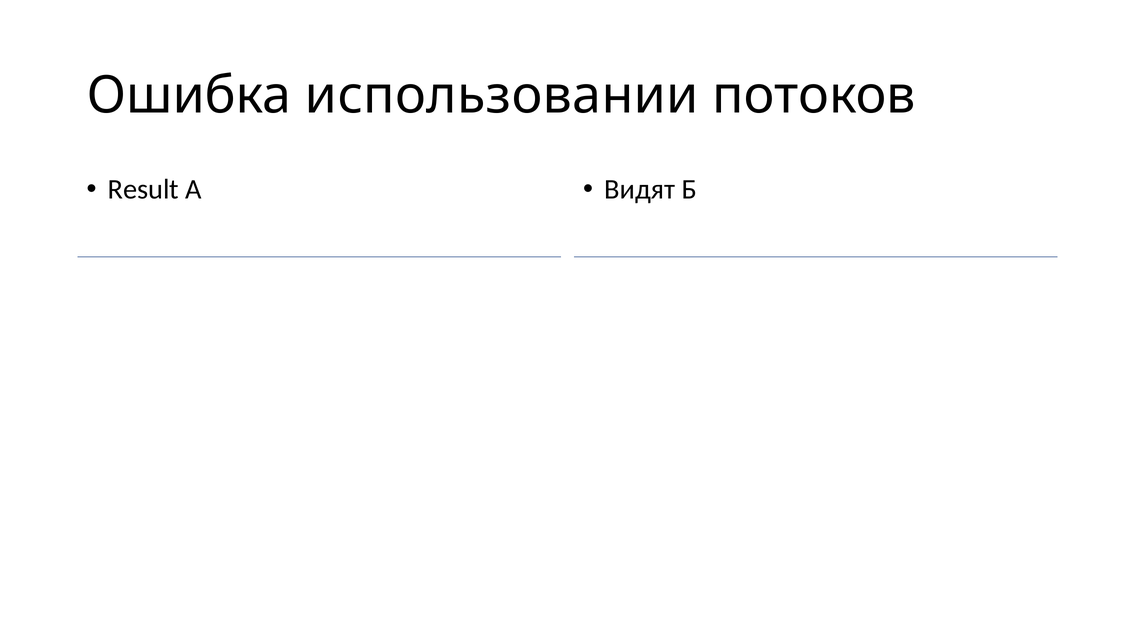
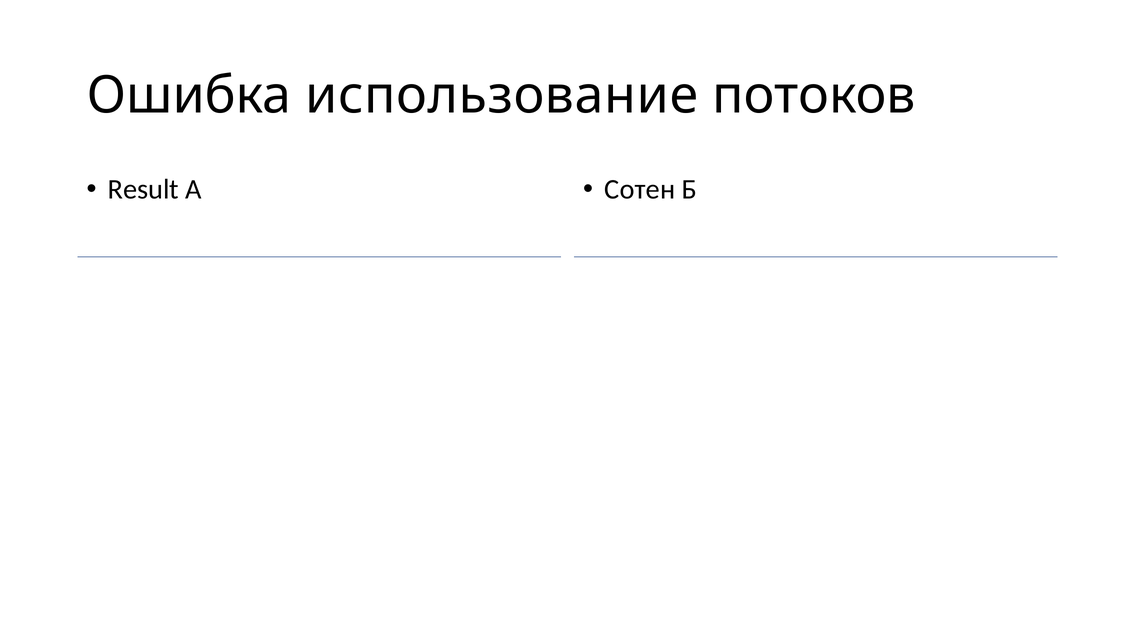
использовании: использовании -> использование (502, 95)
Видят: Видят -> Сотен (640, 189)
